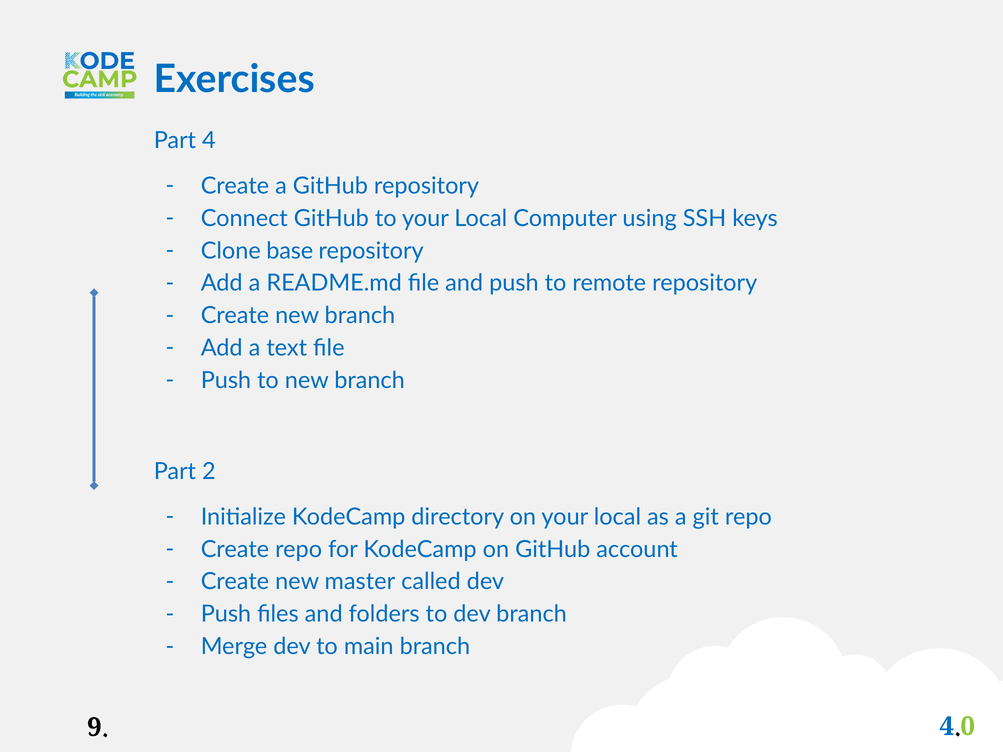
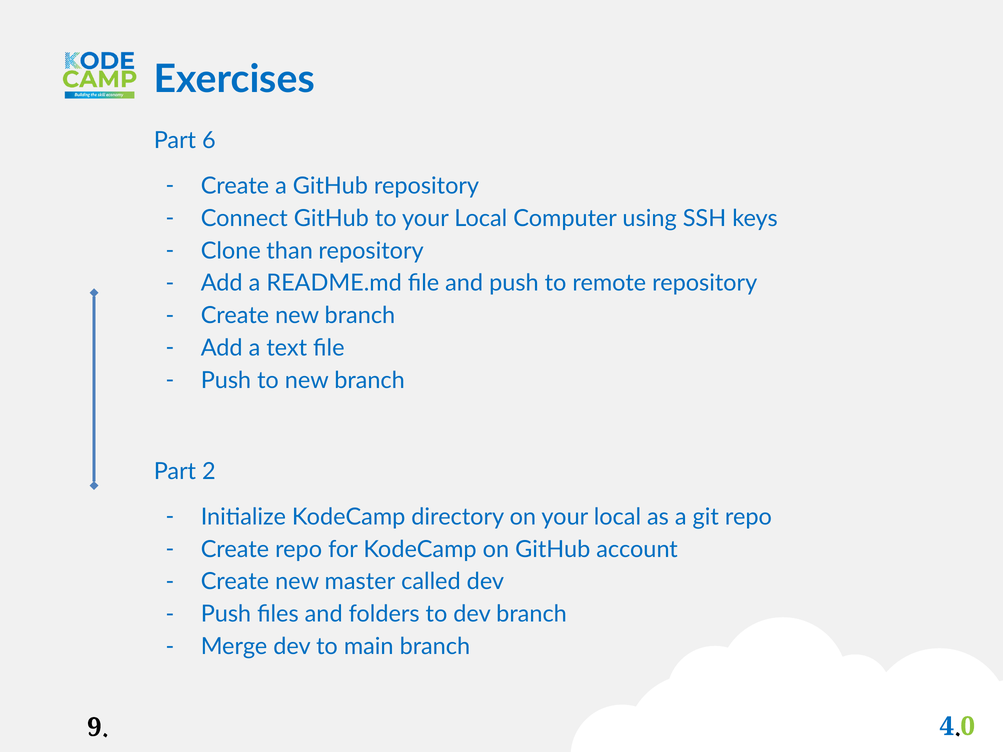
4: 4 -> 6 (209, 141)
base: base -> than (290, 251)
